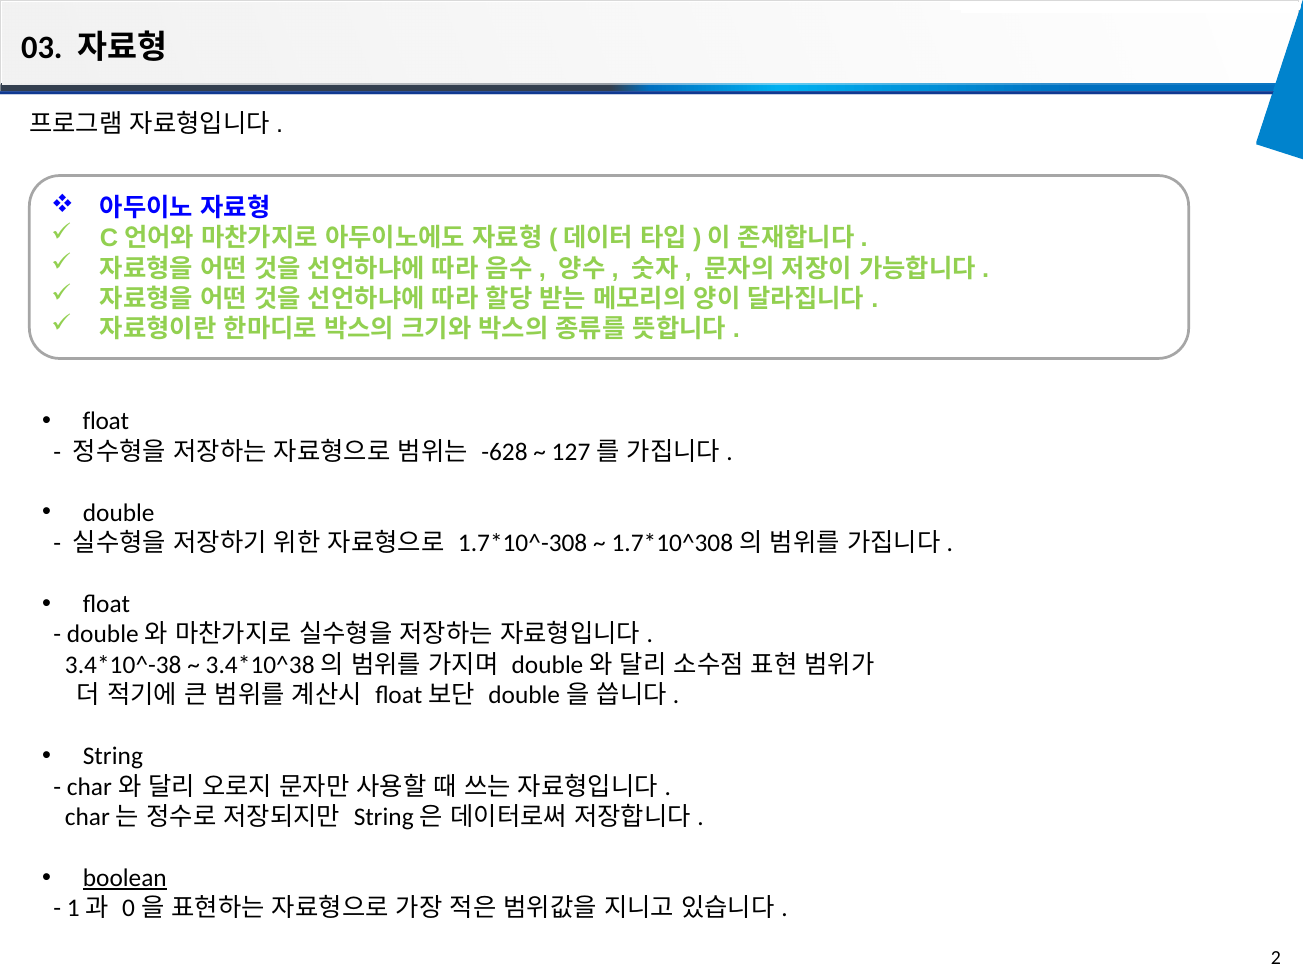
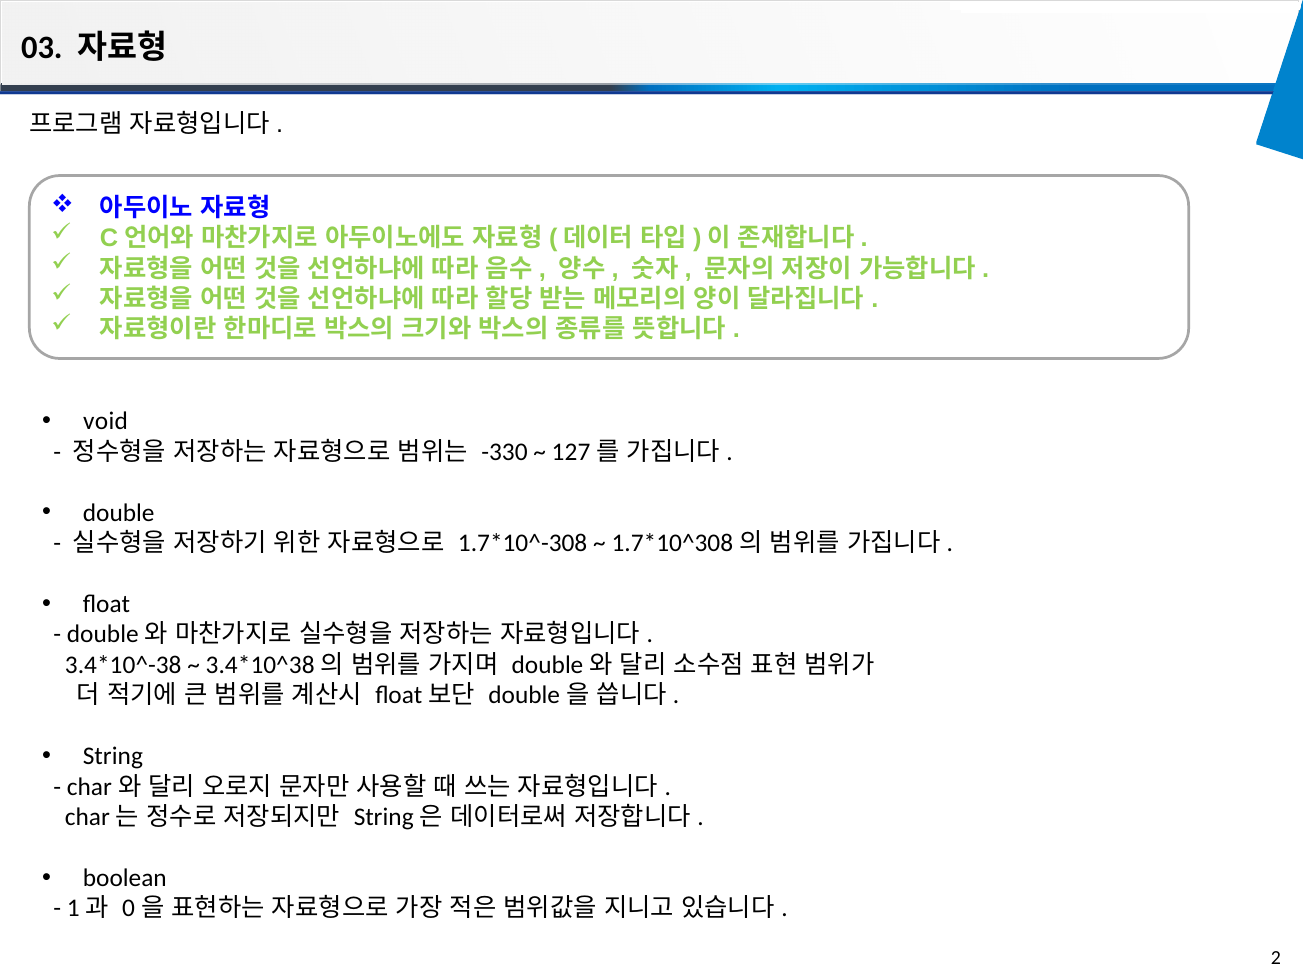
float: float -> void (106, 421)
-628: -628 -> -330 (505, 452)
boolean underline: present -> none (125, 877)
